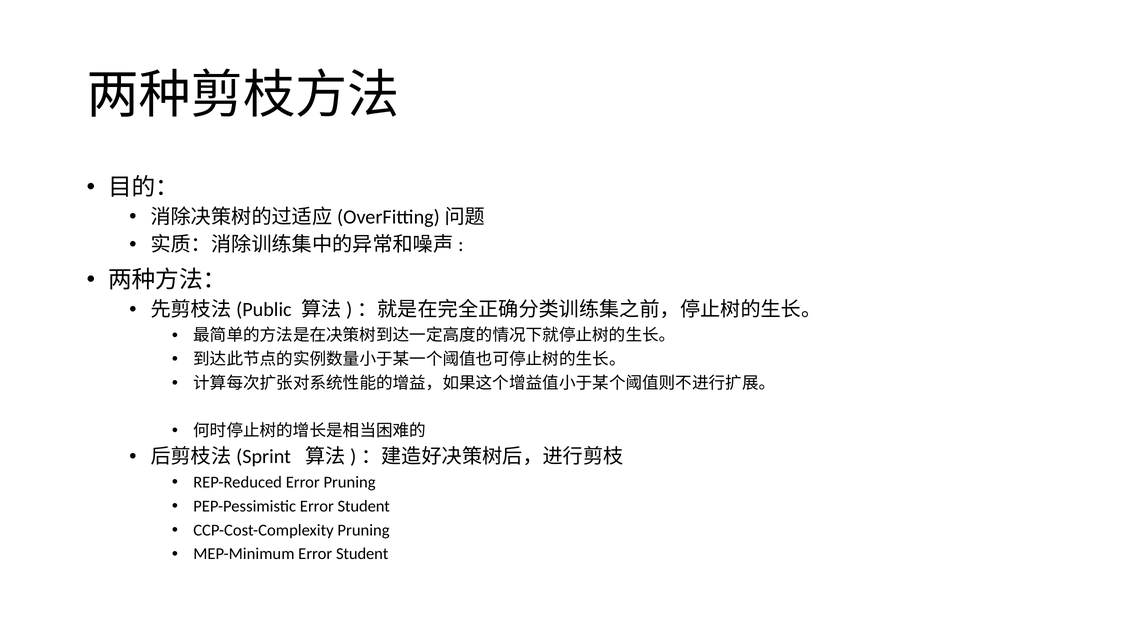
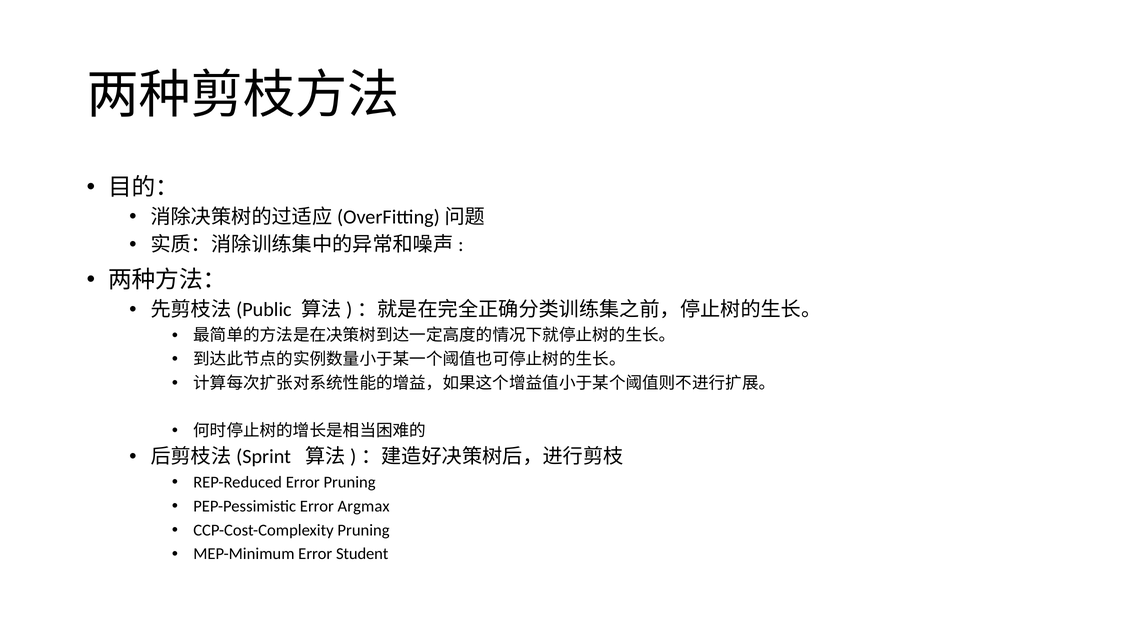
PEP-Pessimistic Error Student: Student -> Argmax (364, 506)
